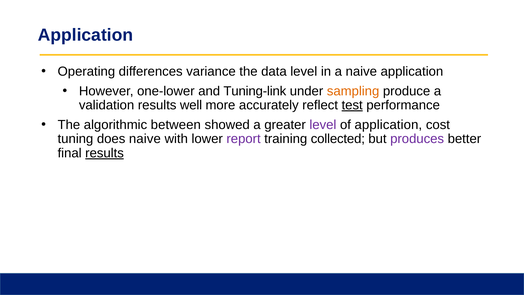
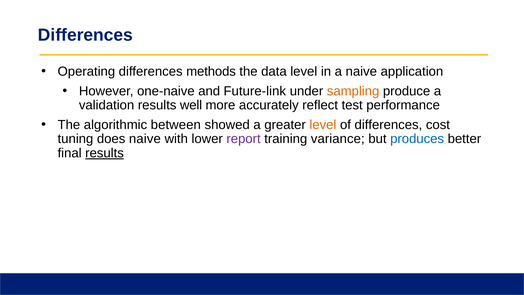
Application: Application -> Differences (86, 35)
variance: variance -> methods (211, 71)
one-lower: one-lower -> one-naive (166, 91)
Tuning-link: Tuning-link -> Future-link (255, 91)
test underline: present -> none (352, 105)
level colour: purple -> orange (323, 125)
of application: application -> differences (388, 125)
collected: collected -> variance (338, 139)
produces colour: purple -> blue (417, 139)
